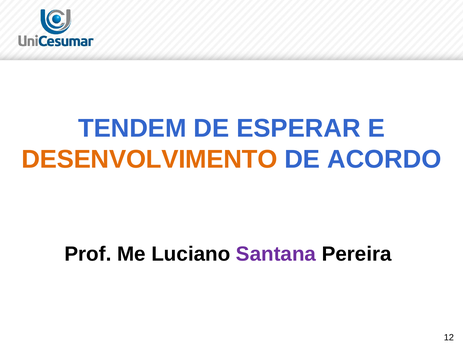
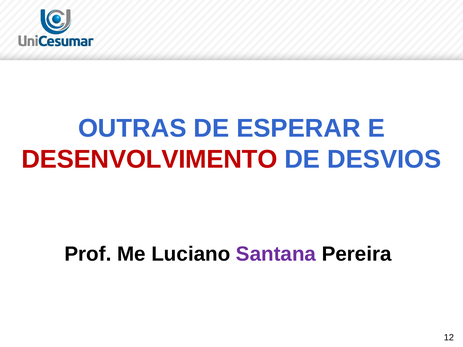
TENDEM: TENDEM -> OUTRAS (132, 129)
DESENVOLVIMENTO colour: orange -> red (149, 159)
ACORDO: ACORDO -> DESVIOS (384, 159)
